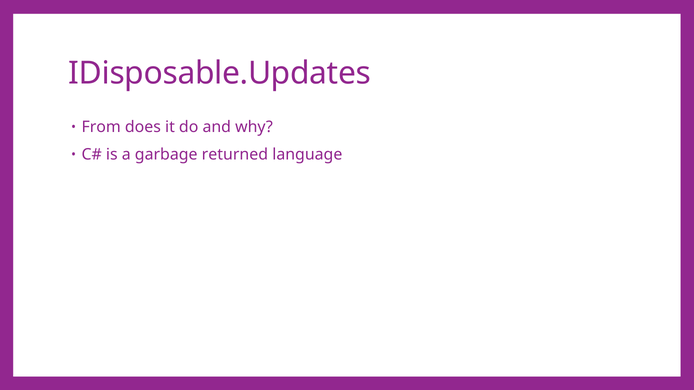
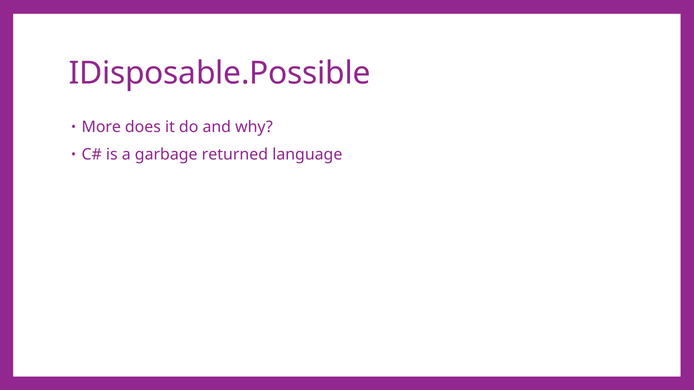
IDisposable.Updates: IDisposable.Updates -> IDisposable.Possible (220, 73)
From: From -> More (101, 127)
